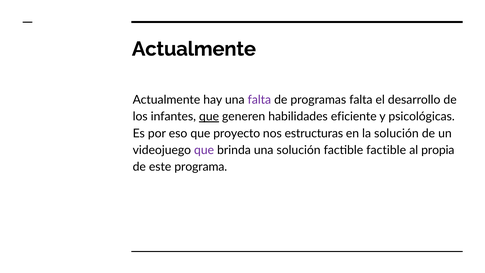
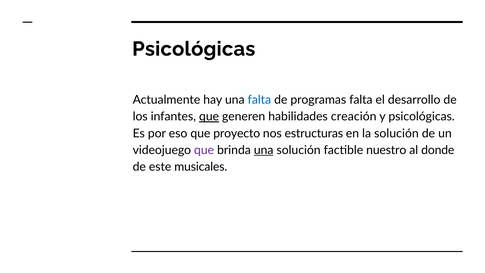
Actualmente: Actualmente -> Psicológicas (194, 49)
falta colour: purple -> blue (259, 100)
eficiente: eficiente -> creación (354, 117)
una underline: none -> present (264, 150)
factible factible: factible -> nuestro (386, 150)
propia: propia -> donde (438, 150)
programa: programa -> musicales (201, 167)
